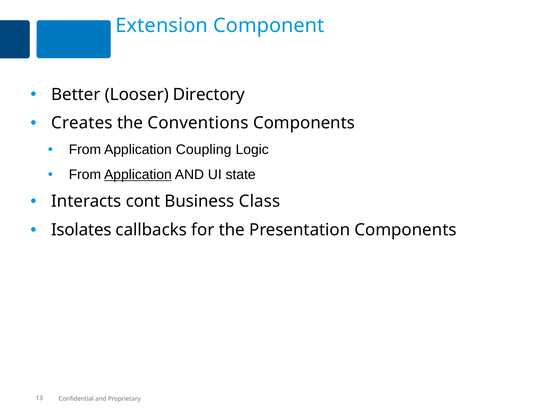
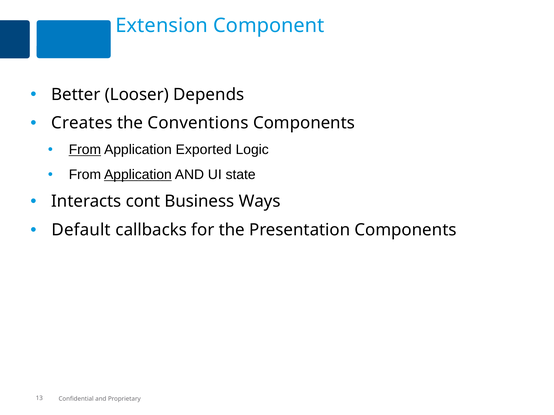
Directory: Directory -> Depends (209, 95)
From underline: none -> present (85, 150)
Coupling: Coupling -> Exported (204, 150)
Class: Class -> Ways (260, 202)
Isolates: Isolates -> Default (81, 230)
